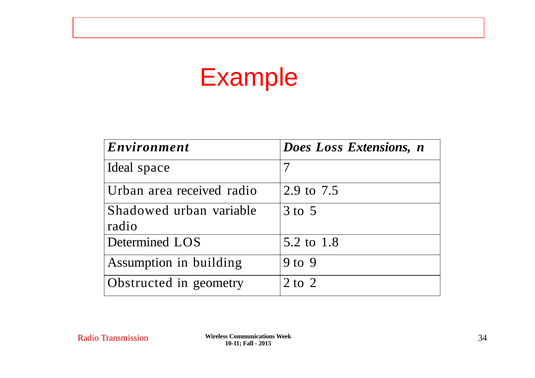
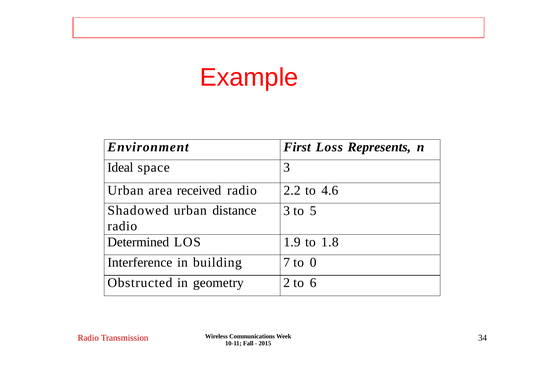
Does: Does -> First (297, 147)
Extensions: Extensions -> Represents (379, 147)
space 7: 7 -> 3 (287, 167)
2.9: 2.9 -> 2.2 (292, 190)
7.5: 7.5 -> 4.6 (330, 190)
variable: variable -> distance (234, 210)
5.2: 5.2 -> 1.9 (292, 242)
Assumption: Assumption -> Interference (140, 262)
building 9: 9 -> 7 (287, 262)
to 9: 9 -> 0 (313, 262)
to 2: 2 -> 6 (313, 283)
